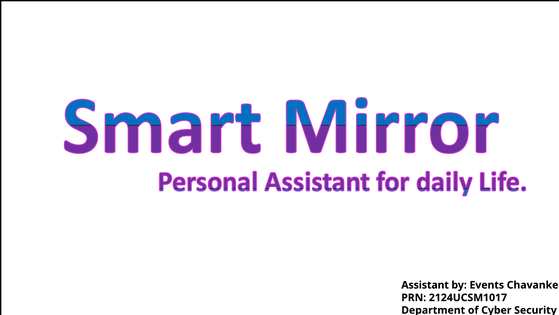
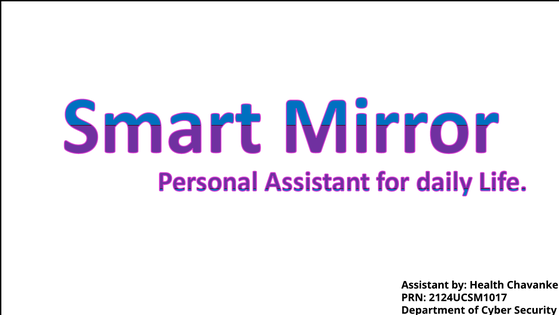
Events: Events -> Health (487, 285)
